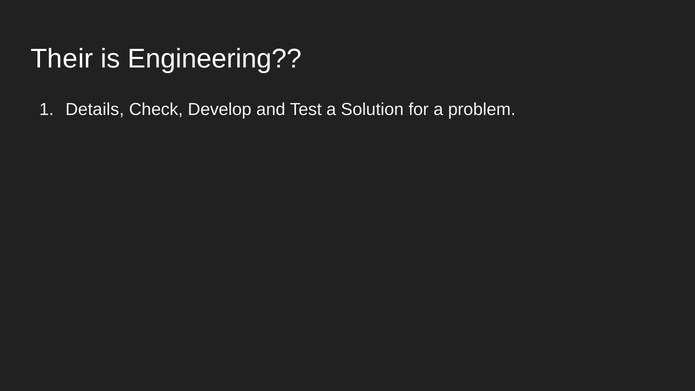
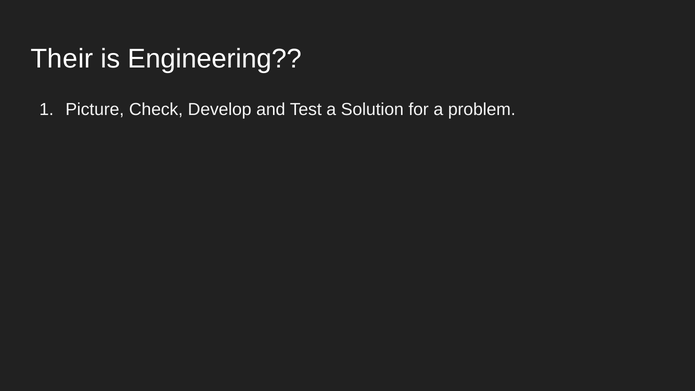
Details: Details -> Picture (95, 109)
